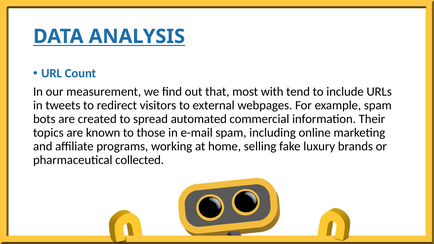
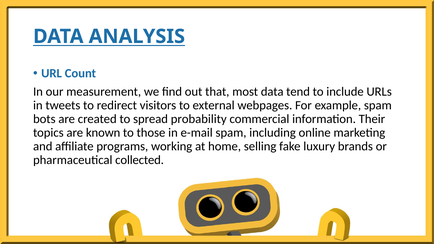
most with: with -> data (272, 92)
automated: automated -> probability (199, 119)
